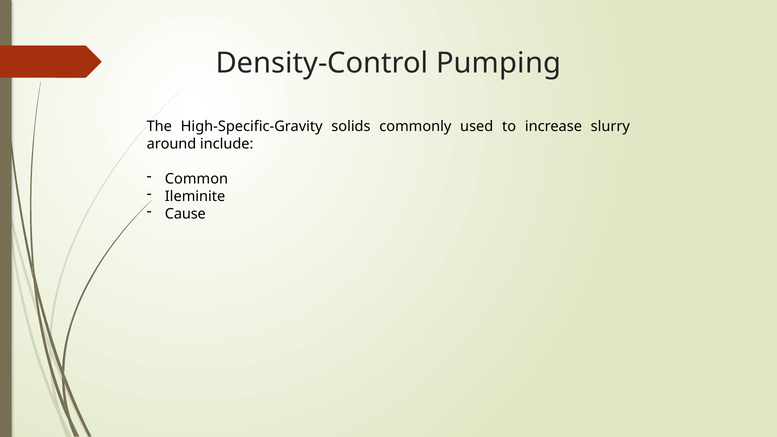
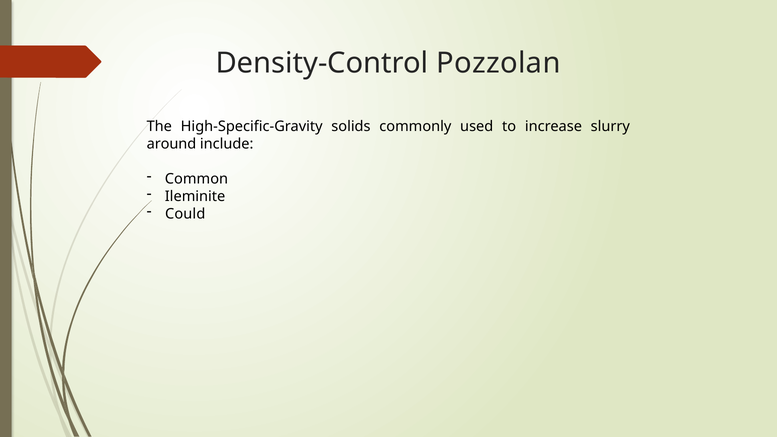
Pumping: Pumping -> Pozzolan (499, 63)
Cause: Cause -> Could (185, 214)
